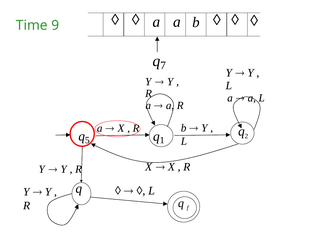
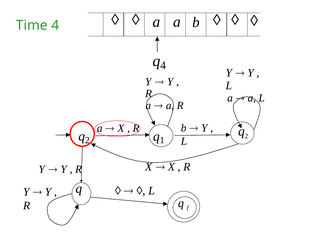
Time 9: 9 -> 4 (55, 25)
q 7: 7 -> 4 (163, 65)
5: 5 -> 2 (87, 140)
